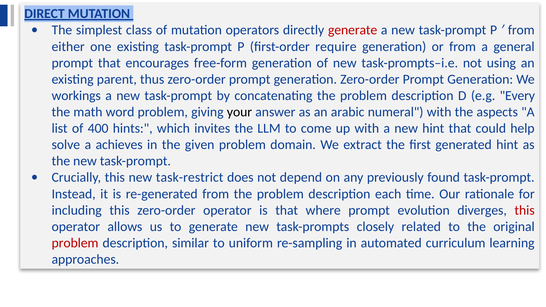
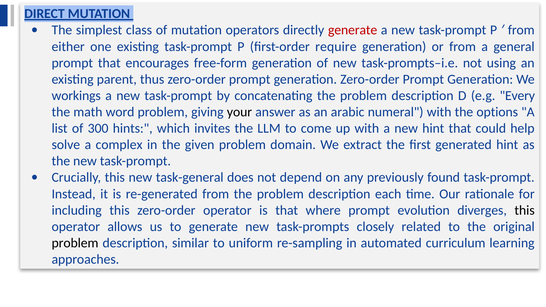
aspects: aspects -> options (497, 112)
400: 400 -> 300 (98, 128)
achieves: achieves -> complex (119, 145)
task-restrict: task-restrict -> task-general (190, 178)
this colour: red -> black (525, 210)
problem colour: red -> black (75, 243)
